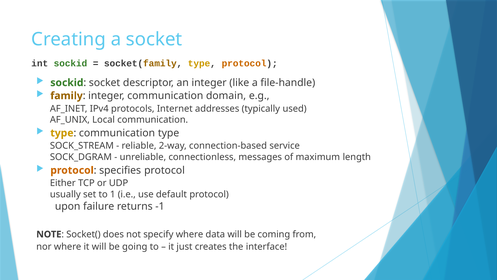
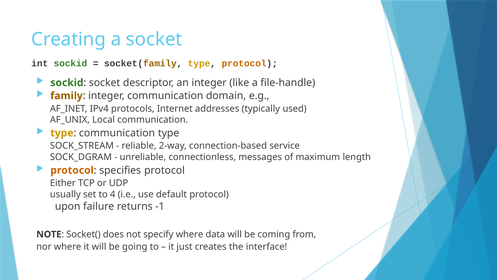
1: 1 -> 4 (113, 194)
